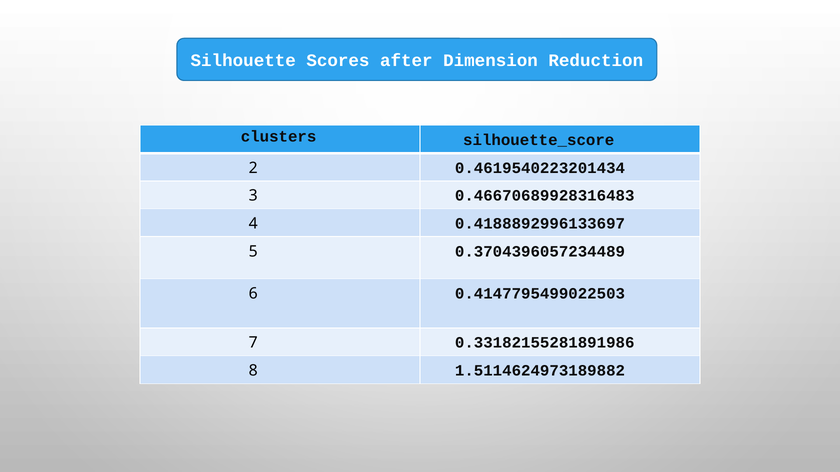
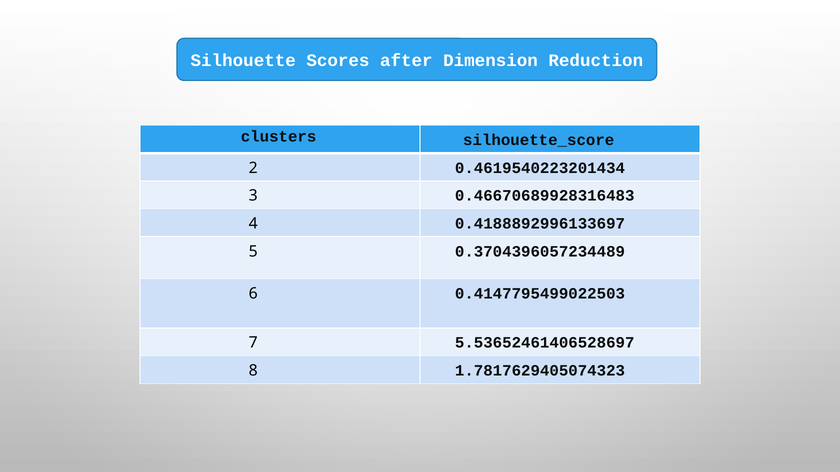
0.33182155281891986: 0.33182155281891986 -> 5.53652461406528697 (545, 343)
1.5114624973189882: 1.5114624973189882 -> 1.7817629405074323 (540, 371)
